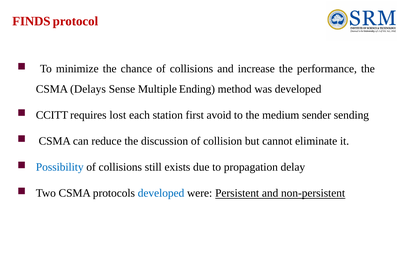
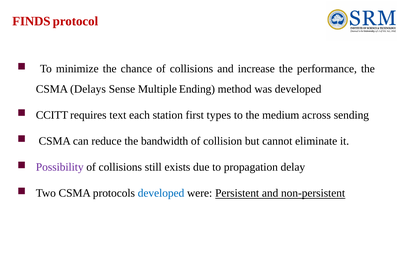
lost: lost -> text (118, 115)
avoid: avoid -> types (219, 115)
sender: sender -> across (316, 115)
discussion: discussion -> bandwidth (165, 141)
Possibility colour: blue -> purple (60, 167)
